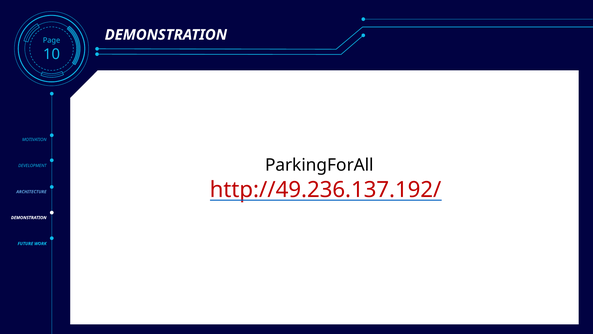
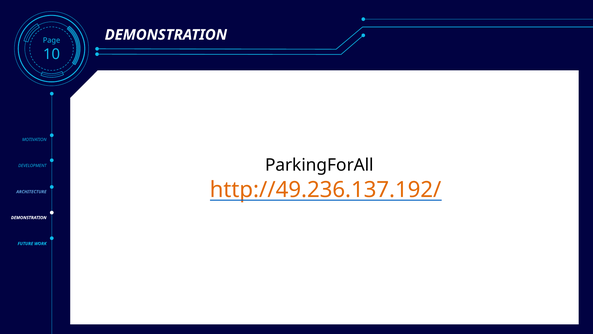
http://49.236.137.192/ colour: red -> orange (326, 190)
